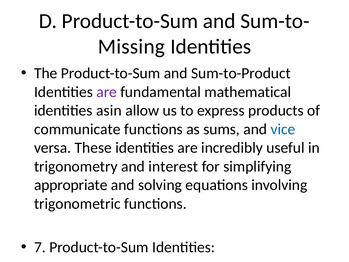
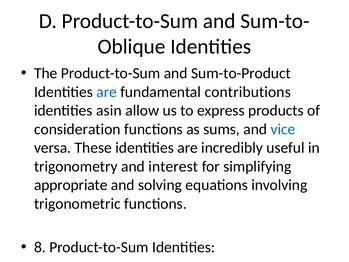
Missing: Missing -> Oblique (132, 47)
are colour: purple -> blue (107, 92)
mathematical: mathematical -> contributions (248, 92)
communicate: communicate -> consideration (77, 129)
7: 7 -> 8 (40, 247)
